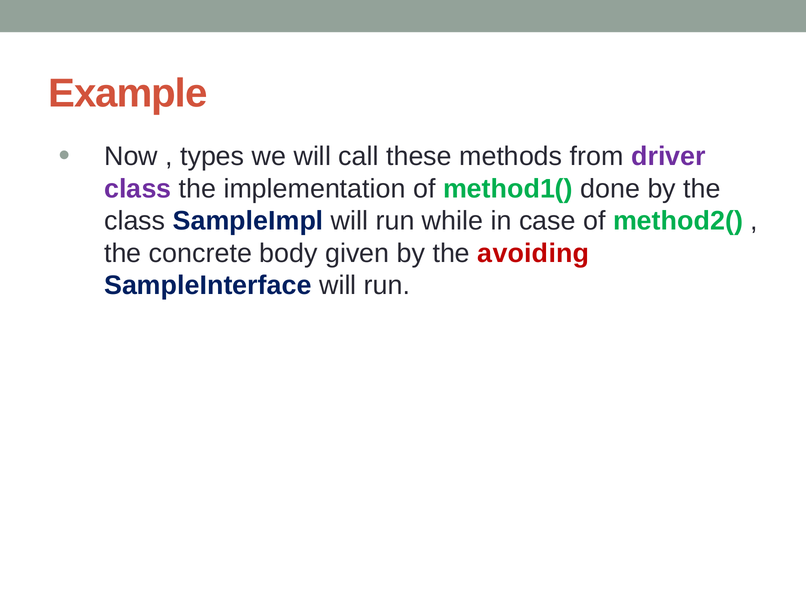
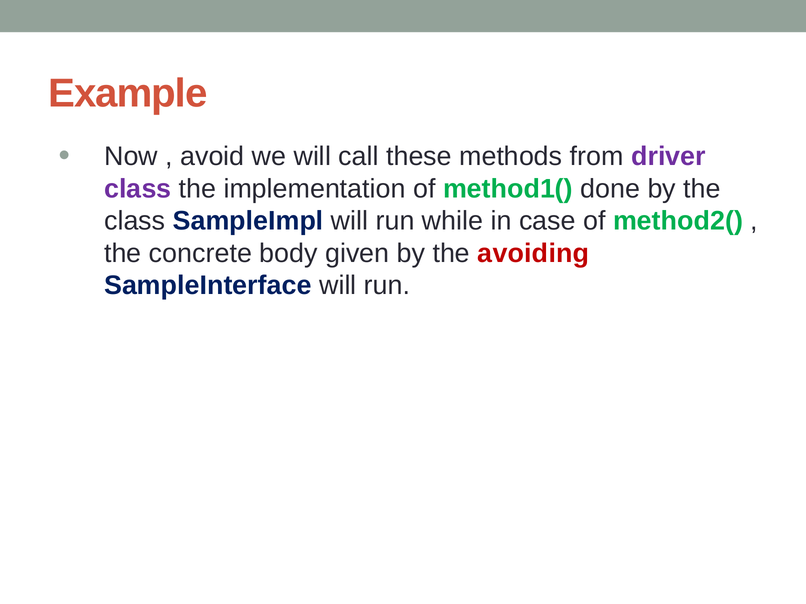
types: types -> avoid (212, 157)
